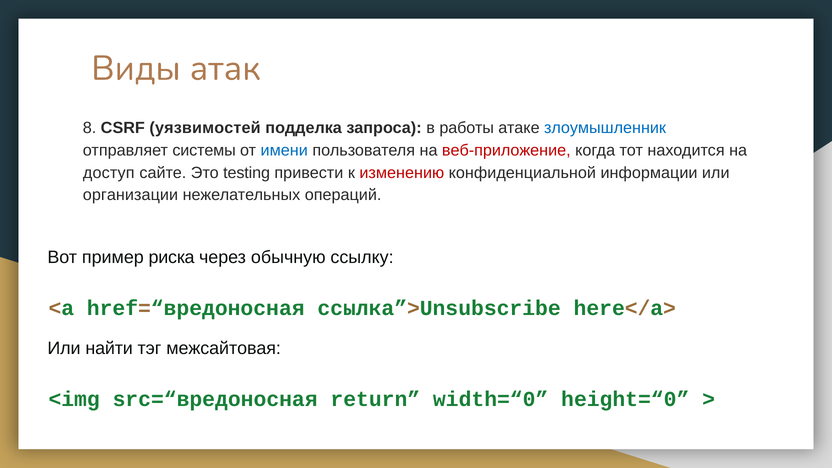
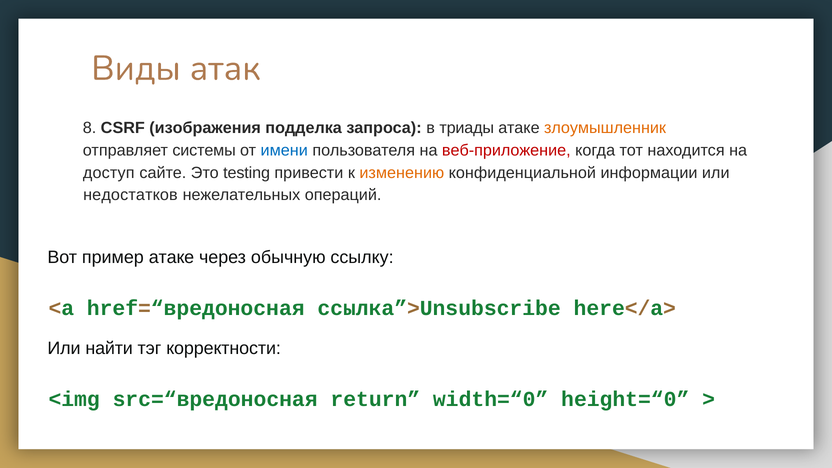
уязвимостей: уязвимостей -> изображения (205, 128)
работы: работы -> триады (467, 128)
злоумышленник colour: blue -> orange (605, 128)
изменению colour: red -> orange (402, 173)
организации: организации -> недостатков (130, 195)
пример риска: риска -> атаке (171, 258)
межсайтовая: межсайтовая -> корректности (224, 348)
